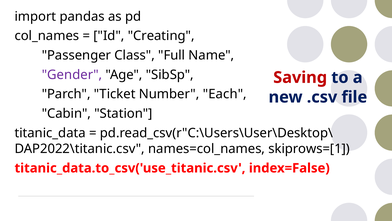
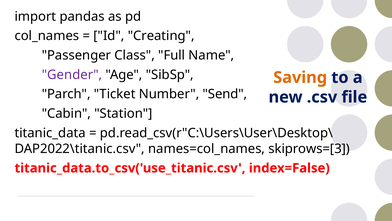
Saving colour: red -> orange (300, 77)
Each: Each -> Send (225, 94)
skiprows=[1: skiprows=[1 -> skiprows=[3 (309, 148)
